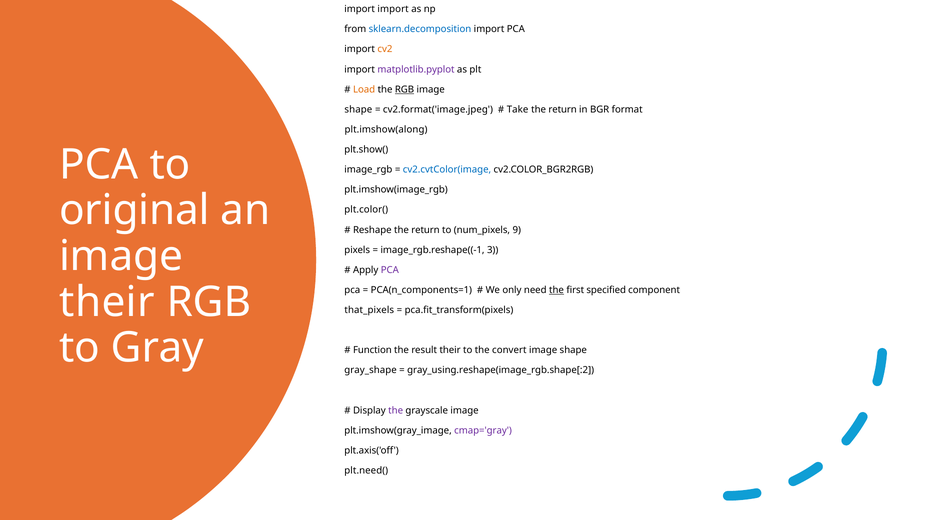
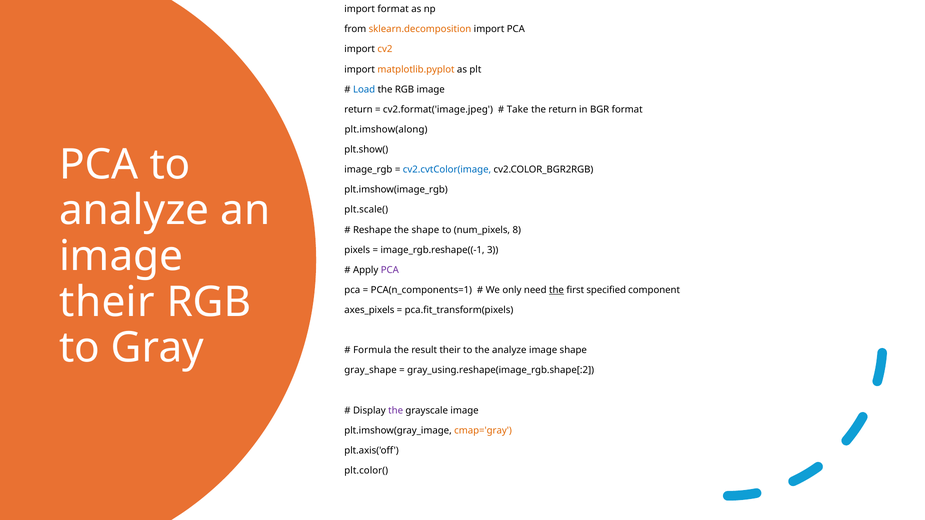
import import: import -> format (393, 9)
sklearn.decomposition colour: blue -> orange (420, 29)
matplotlib.pyplot colour: purple -> orange (416, 69)
Load colour: orange -> blue (364, 89)
RGB underline: present -> none (404, 89)
shape: shape -> return (358, 110)
original: original -> analyze (134, 211)
plt.color(: plt.color( -> plt.scale( (366, 210)
Reshape the return: return -> shape (425, 230)
9: 9 -> 8 (517, 230)
that_pixels: that_pixels -> axes_pixels (369, 310)
Function: Function -> Formula (372, 350)
the convert: convert -> analyze (509, 350)
cmap='gray colour: purple -> orange (483, 431)
plt.need(: plt.need( -> plt.color( (366, 471)
